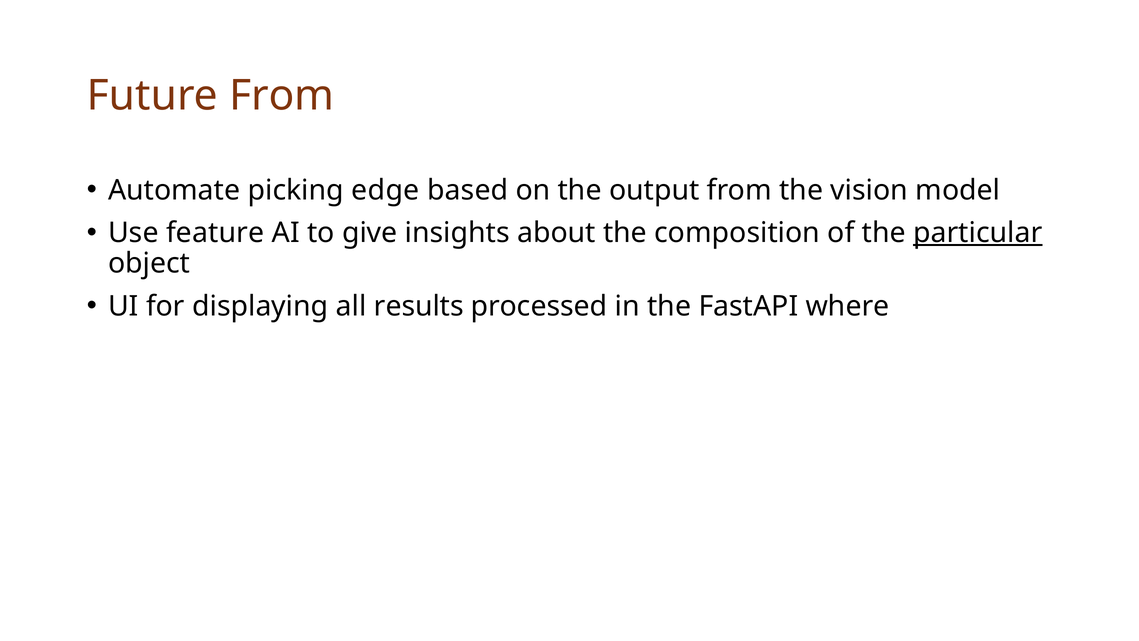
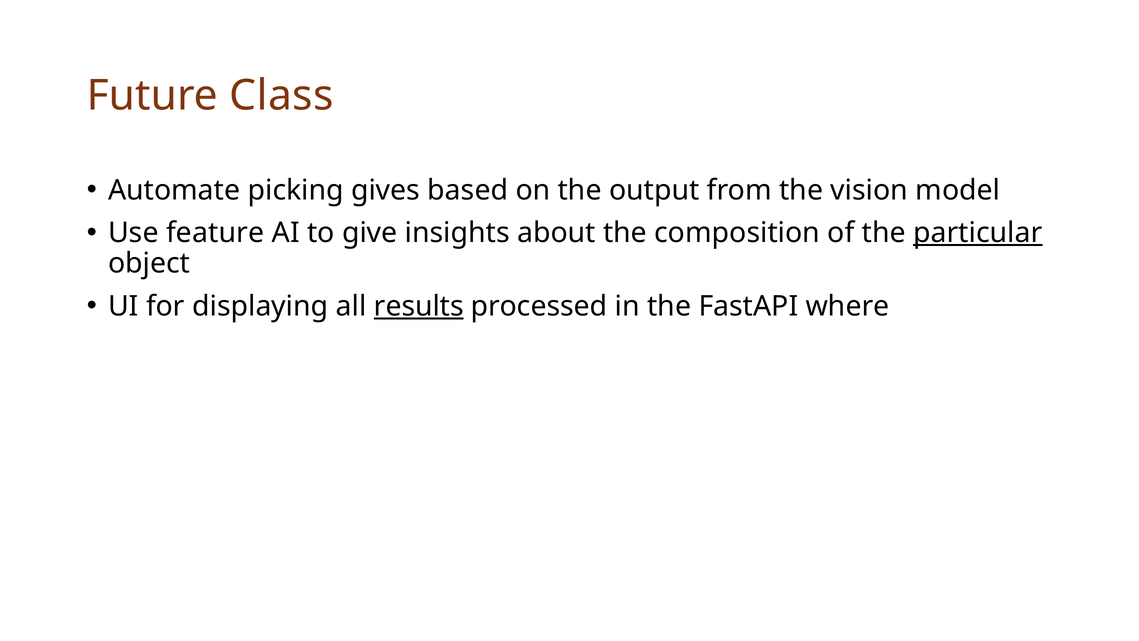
Future From: From -> Class (281, 96)
edge: edge -> gives (386, 190)
results underline: none -> present (419, 306)
